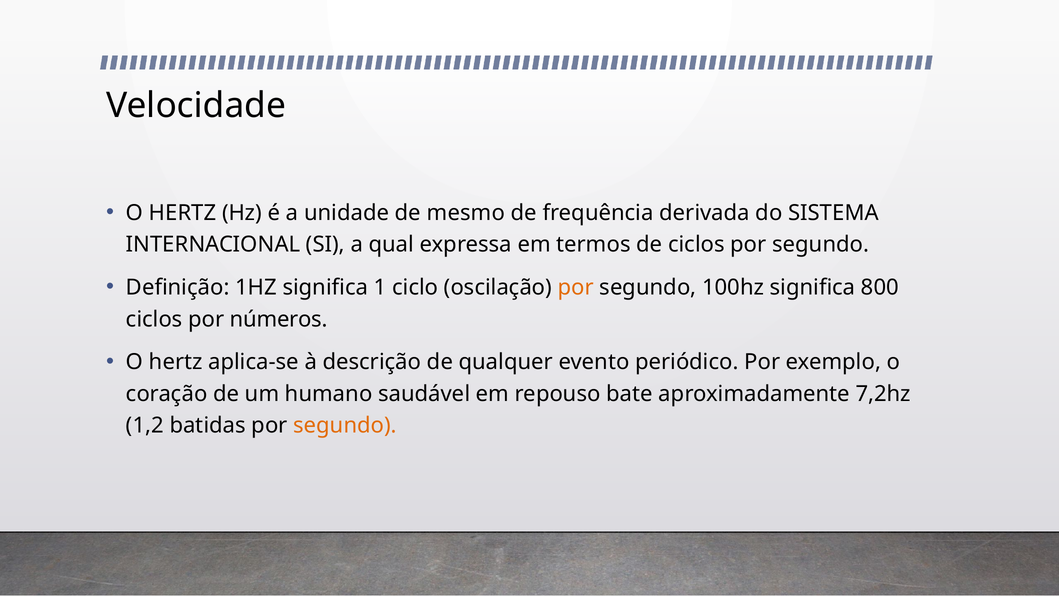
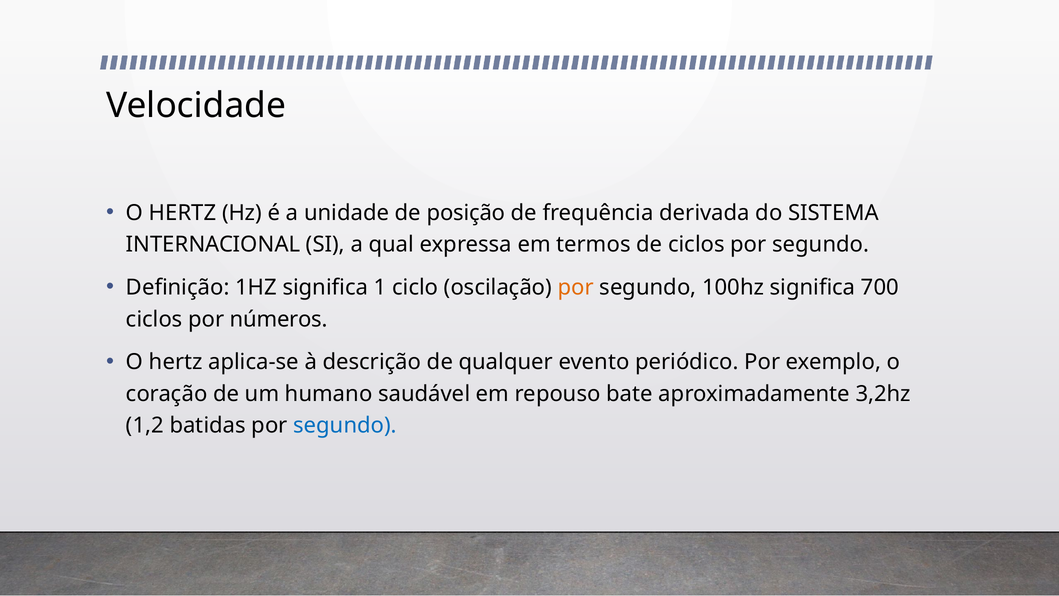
mesmo: mesmo -> posição (466, 213)
800: 800 -> 700 (880, 287)
7,2hz: 7,2hz -> 3,2hz (883, 394)
segundo colour: orange -> blue (345, 425)
